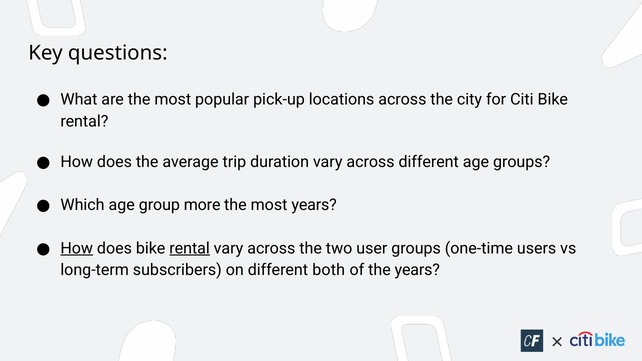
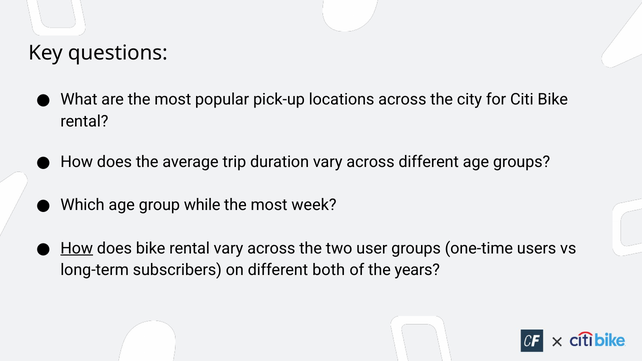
more: more -> while (202, 205)
most years: years -> week (314, 205)
rental underline: present -> none (190, 248)
